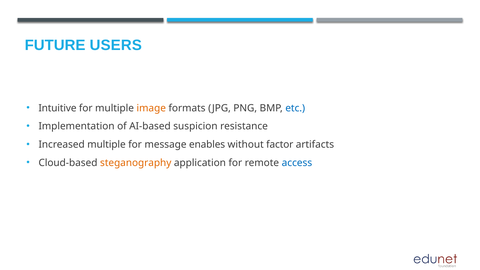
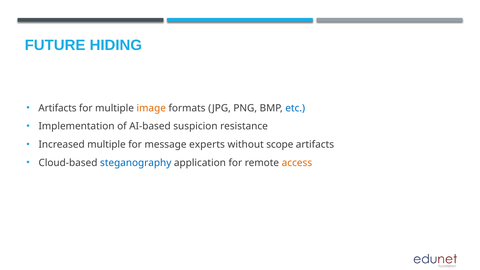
USERS: USERS -> HIDING (116, 45)
Intuitive: Intuitive -> Artifacts (57, 108)
enables: enables -> experts (207, 145)
factor: factor -> scope (280, 145)
steganography colour: orange -> blue (136, 163)
access colour: blue -> orange (297, 163)
